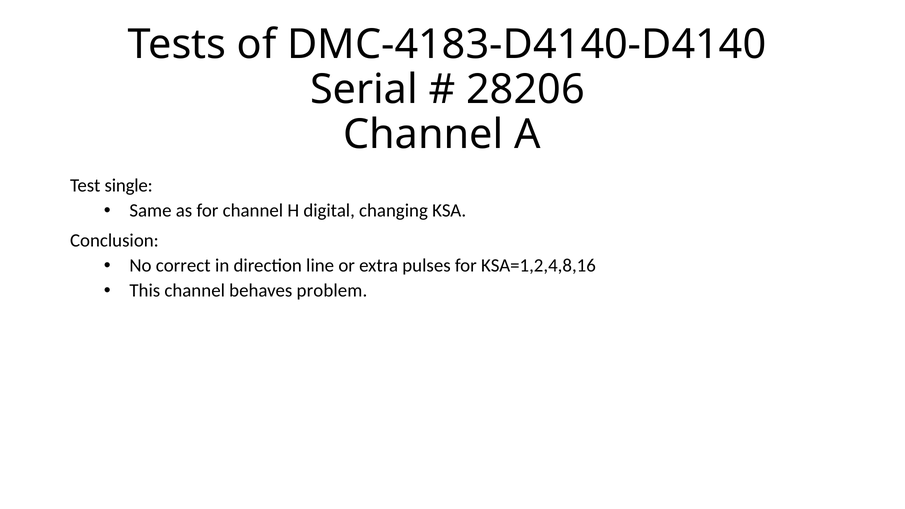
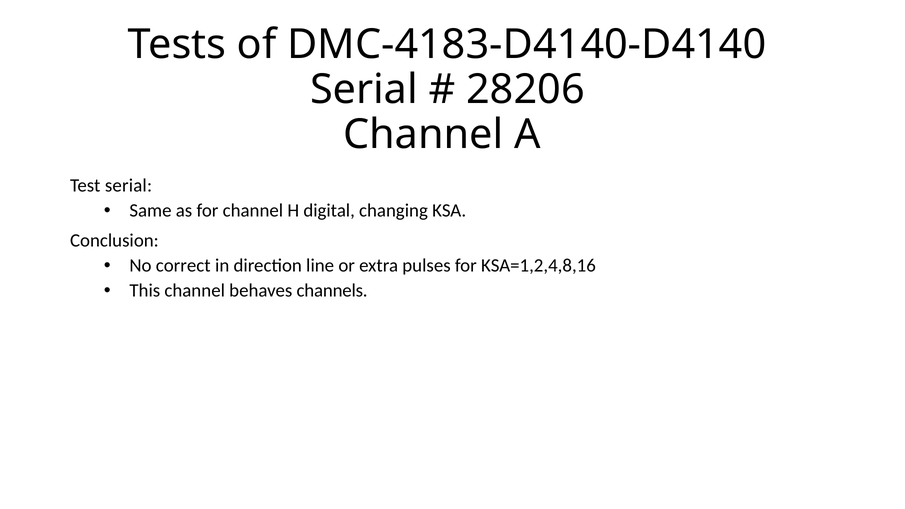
Test single: single -> serial (128, 186)
problem: problem -> channels (332, 291)
